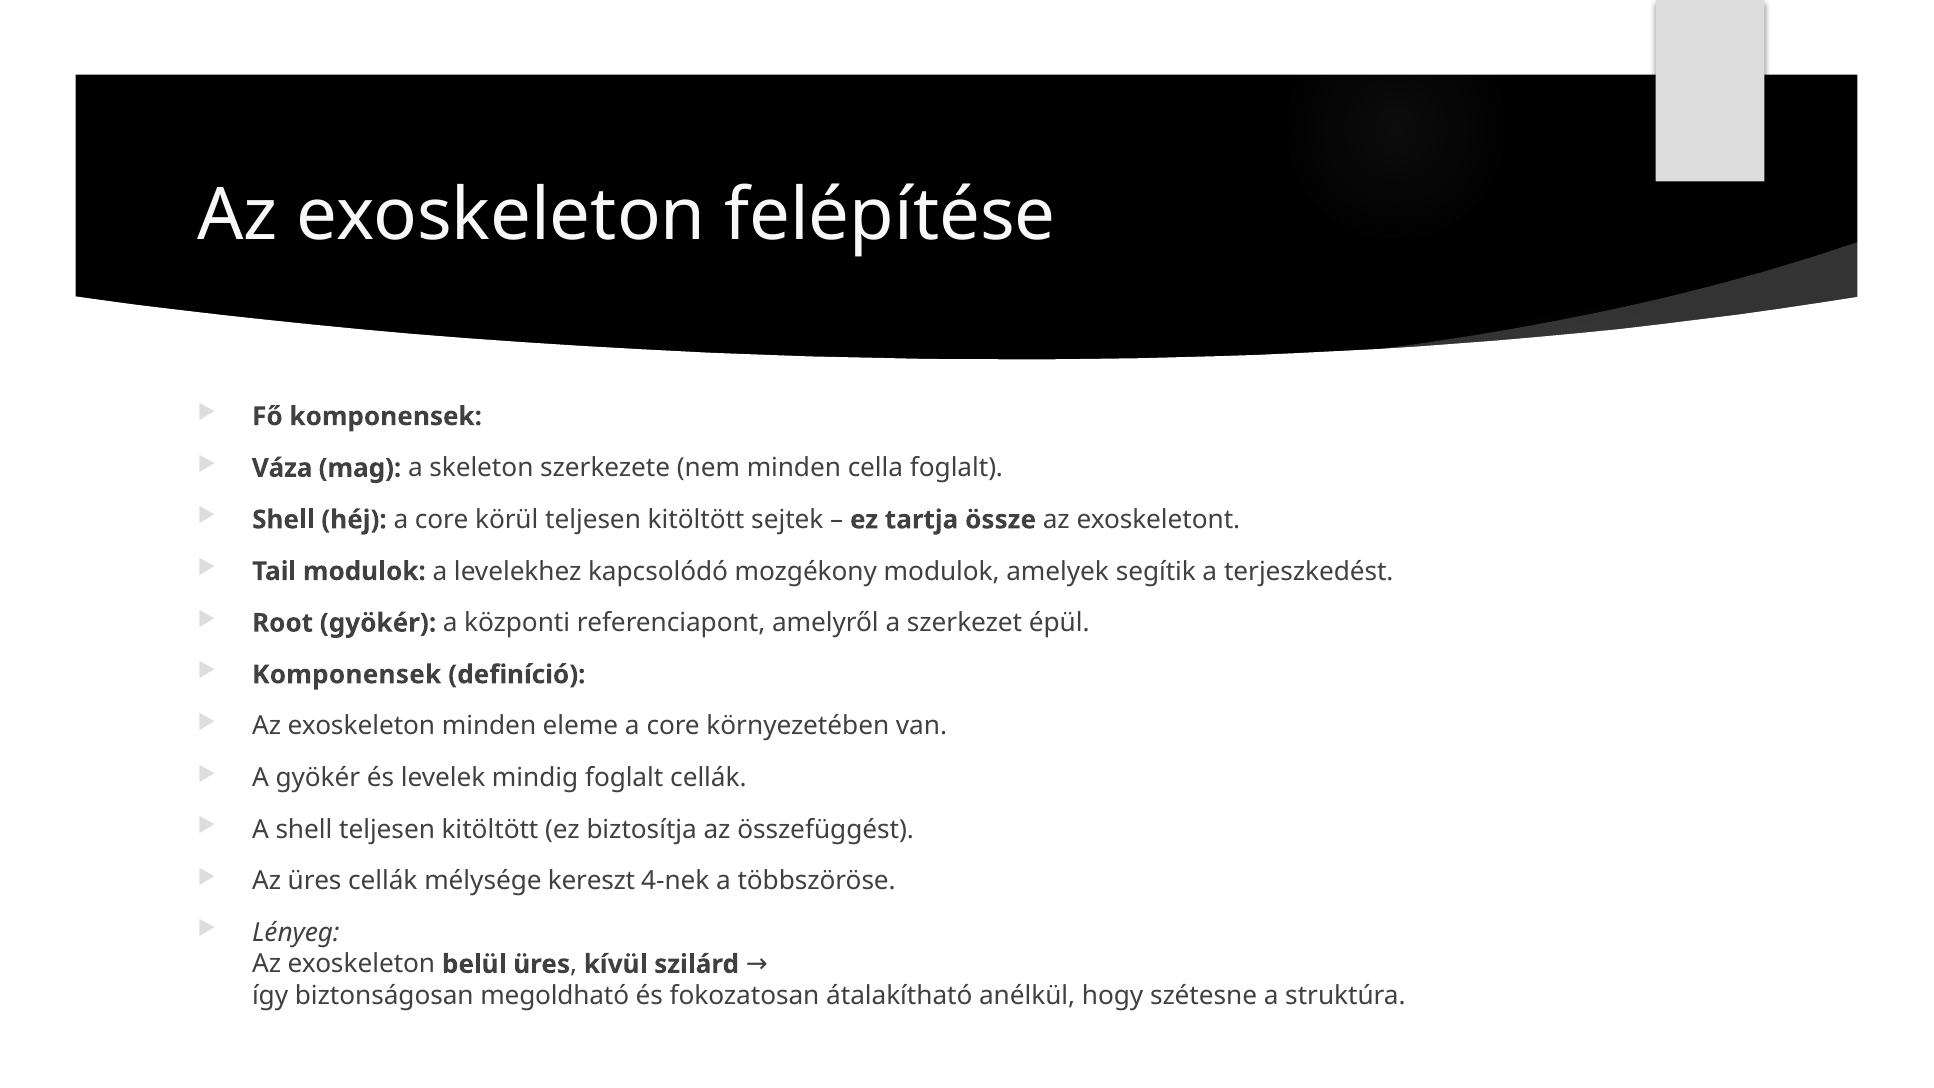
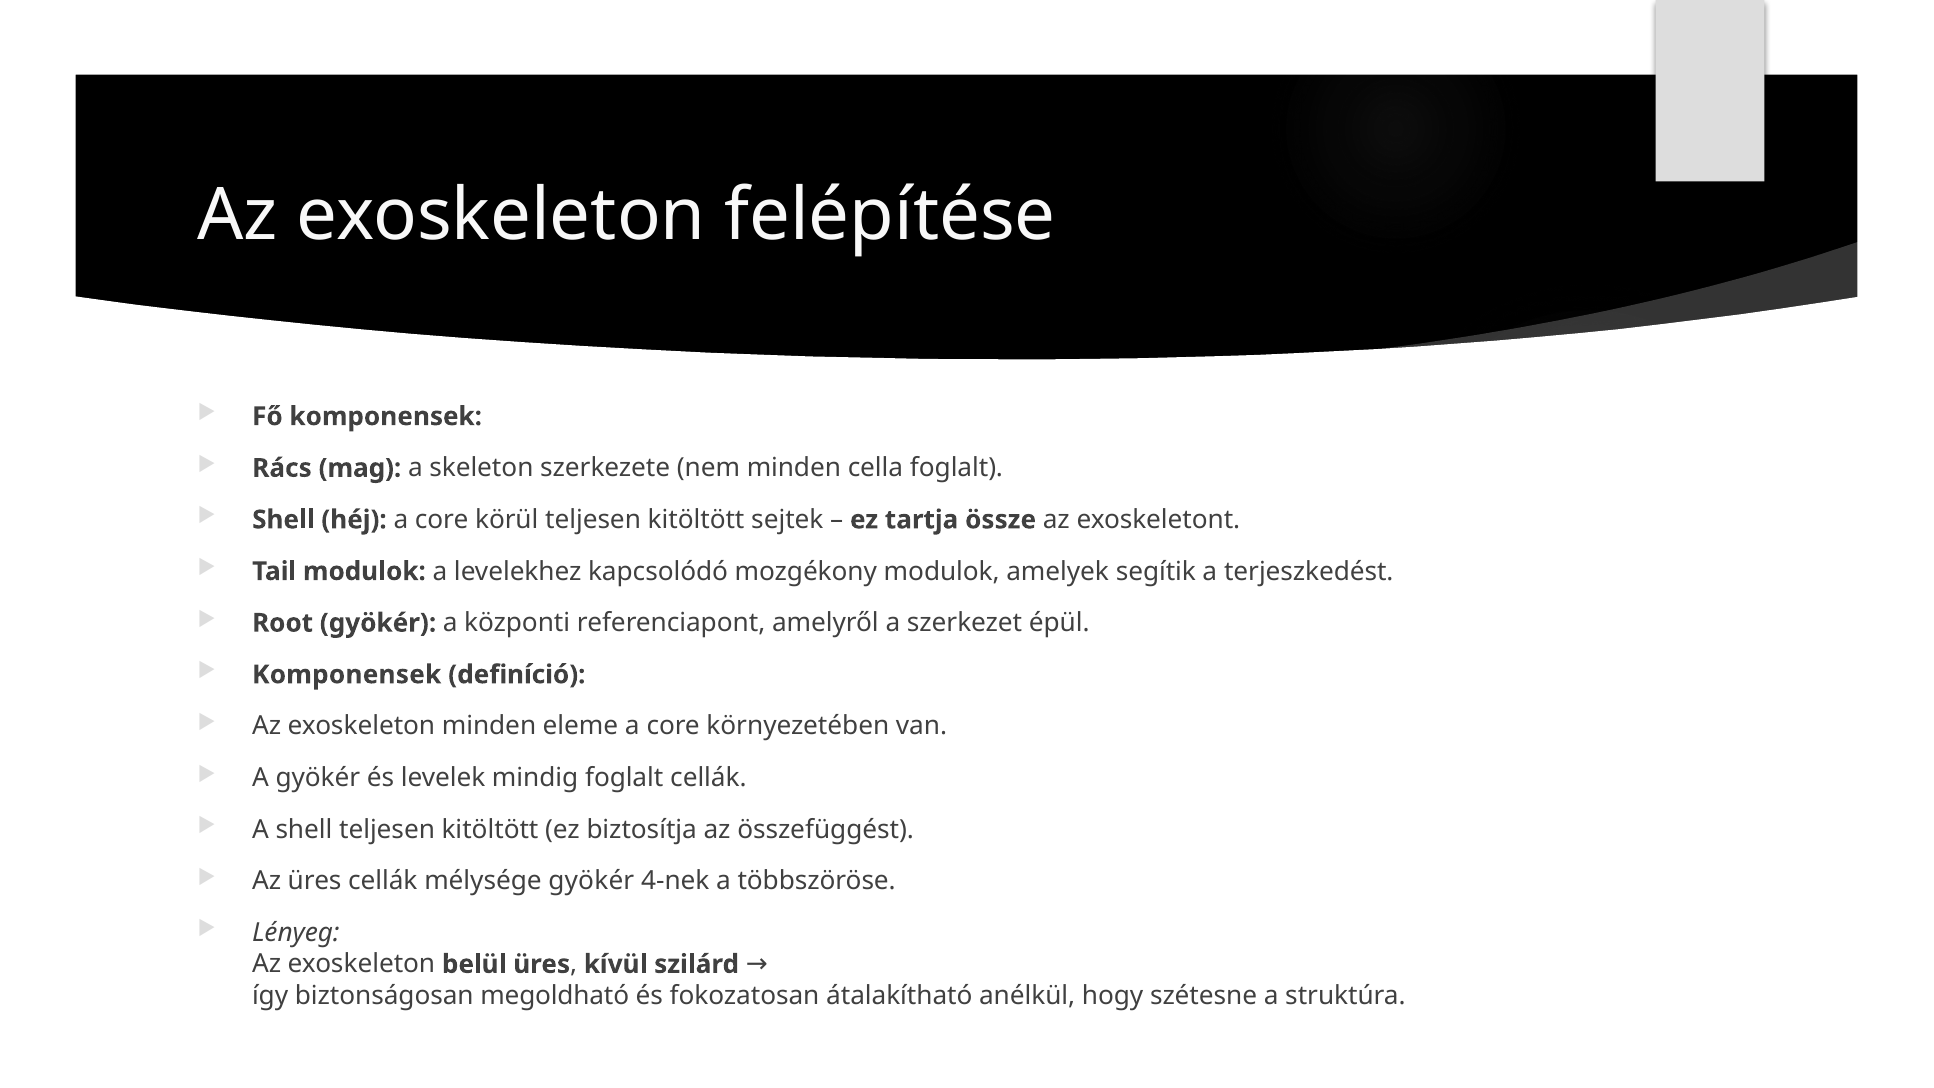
Váza: Váza -> Rács (282, 468)
mélysége kereszt: kereszt -> gyökér (591, 881)
